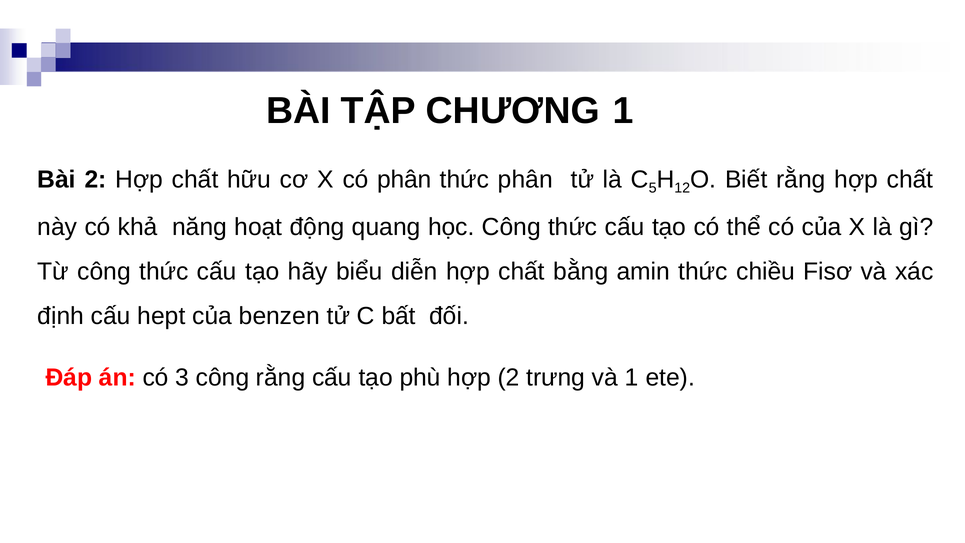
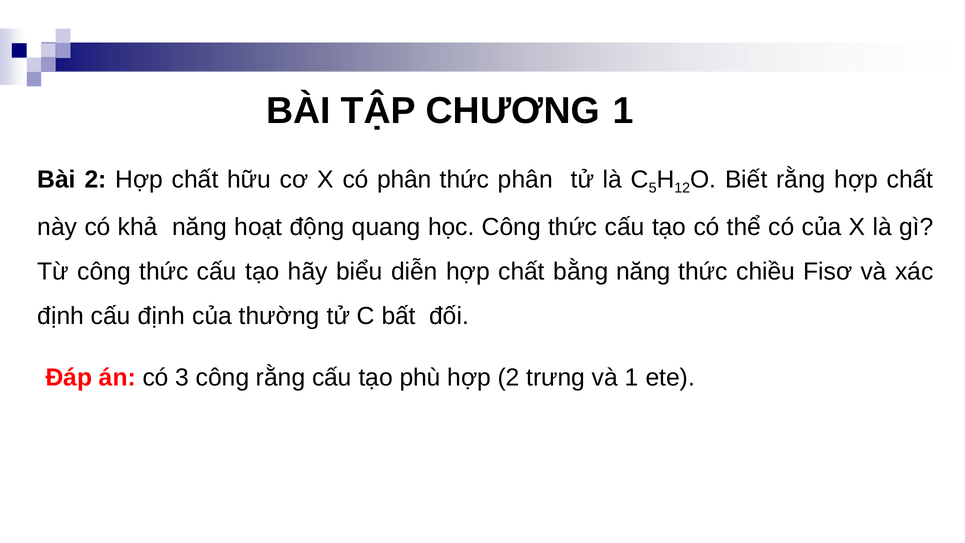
bằng amin: amin -> năng (643, 272)
cấu hept: hept -> định (161, 316)
benzen: benzen -> thường (279, 316)
